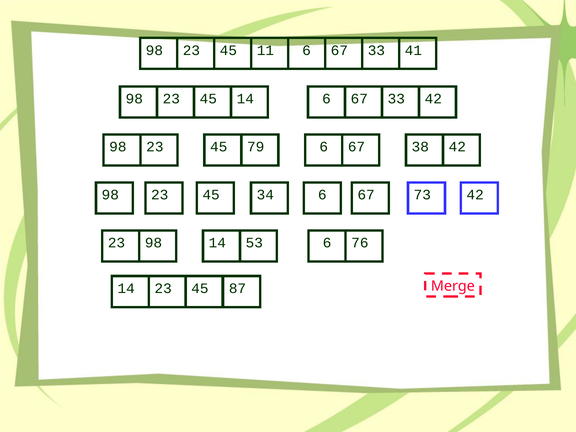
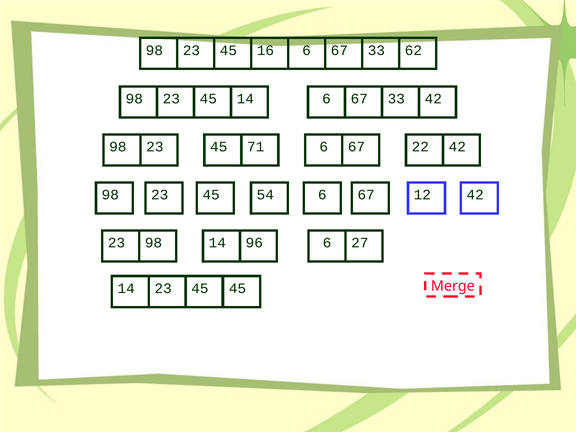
11: 11 -> 16 (265, 50)
41: 41 -> 62 (413, 50)
79: 79 -> 71 (256, 147)
38: 38 -> 22 (420, 147)
34: 34 -> 54 (265, 195)
73: 73 -> 12 (422, 195)
53: 53 -> 96 (254, 243)
76: 76 -> 27 (360, 243)
45 87: 87 -> 45 (237, 288)
